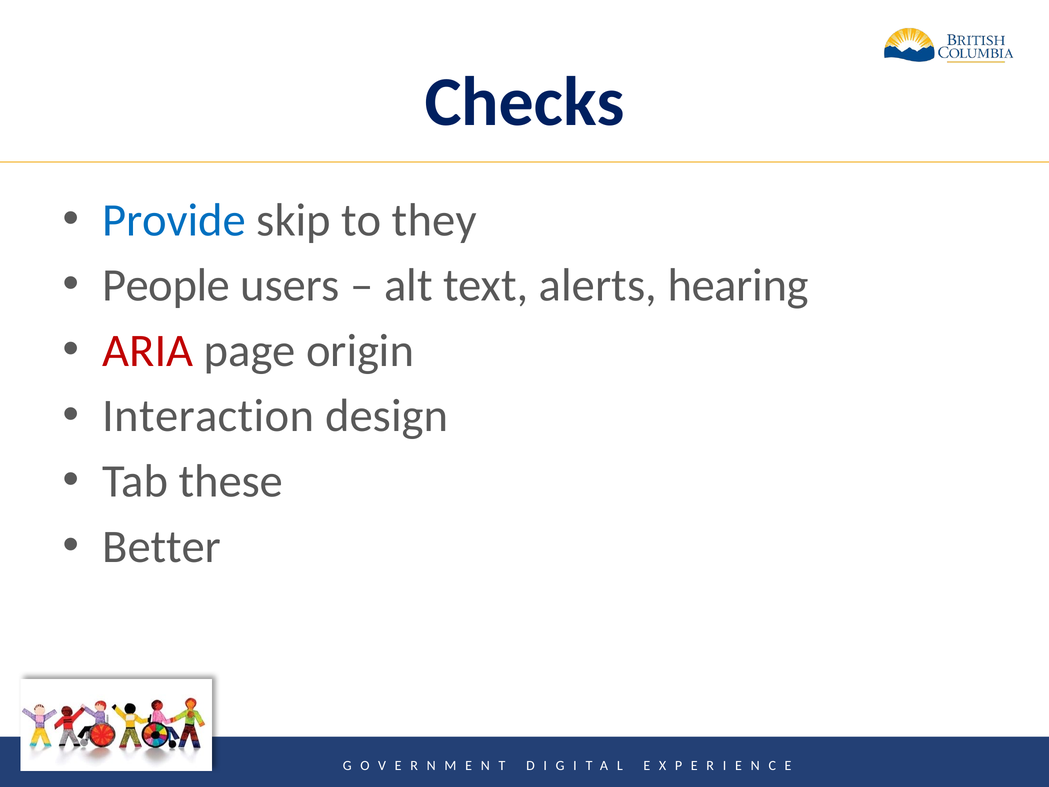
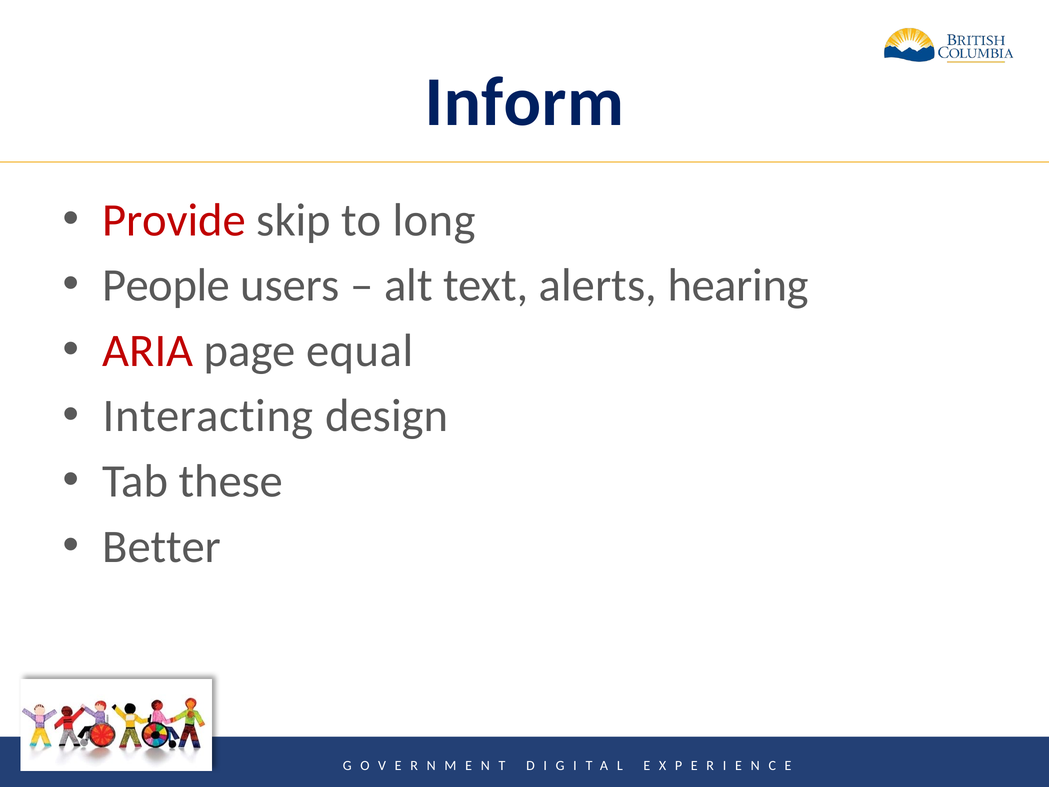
Checks: Checks -> Inform (524, 102)
Provide colour: blue -> red (174, 220)
they: they -> long (434, 220)
origin: origin -> equal (360, 351)
Interaction: Interaction -> Interacting (208, 416)
